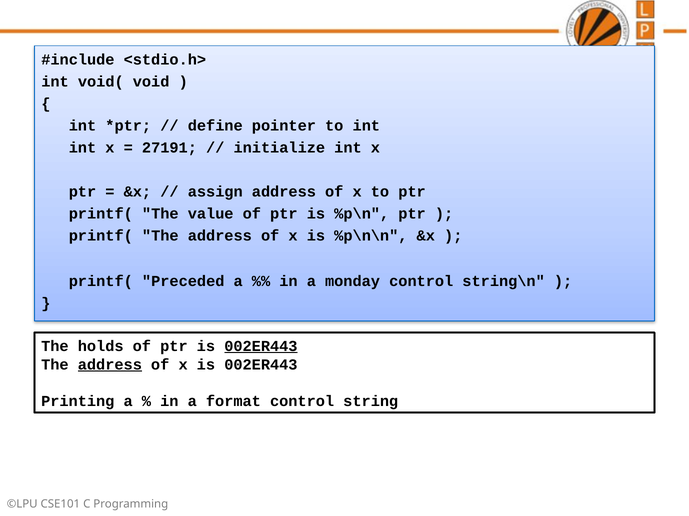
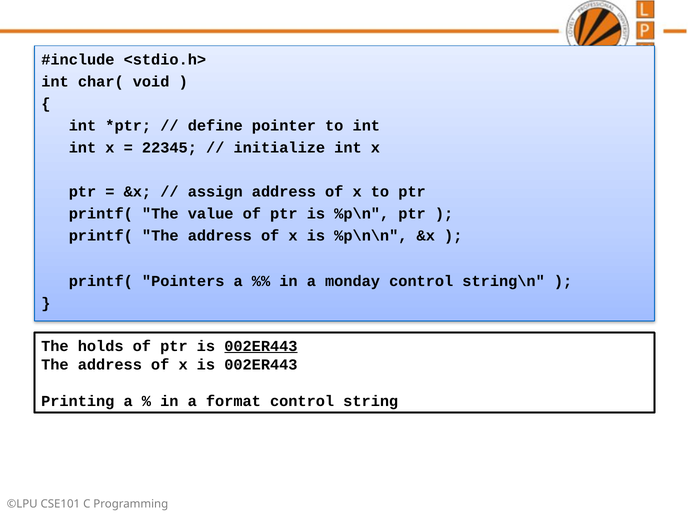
void(: void( -> char( (101, 82)
27191: 27191 -> 22345 (169, 148)
Preceded: Preceded -> Pointers (183, 282)
address underline: present -> none (110, 365)
